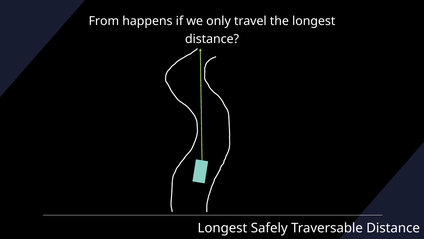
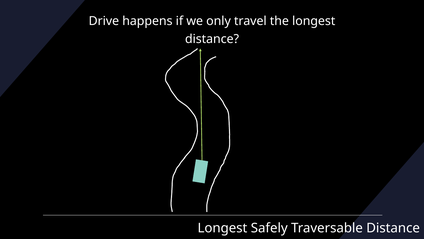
From: From -> Drive (104, 21)
